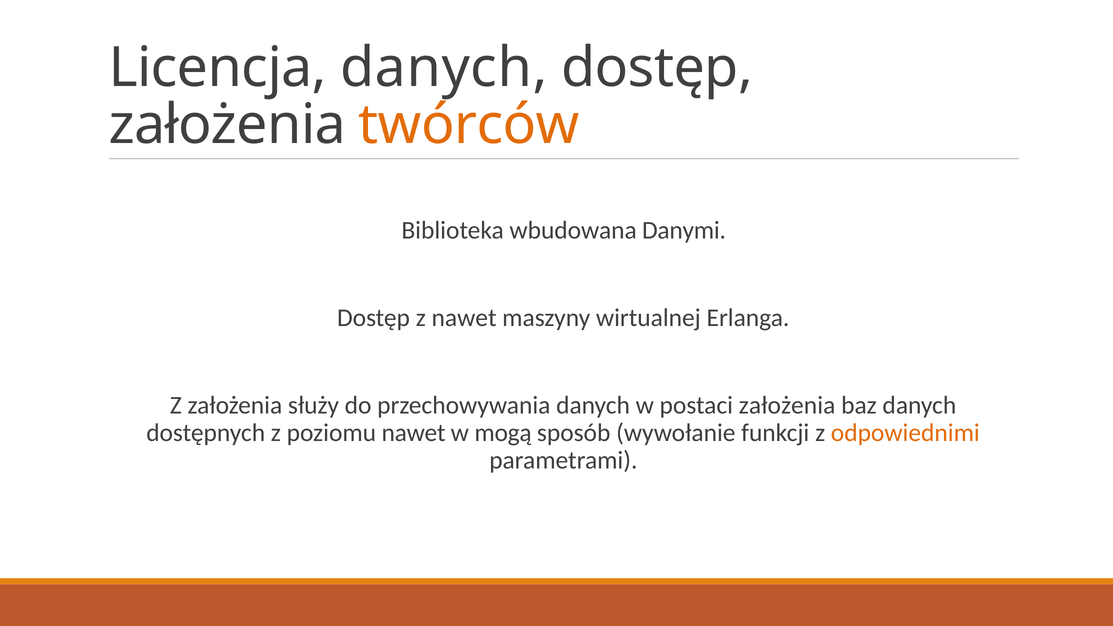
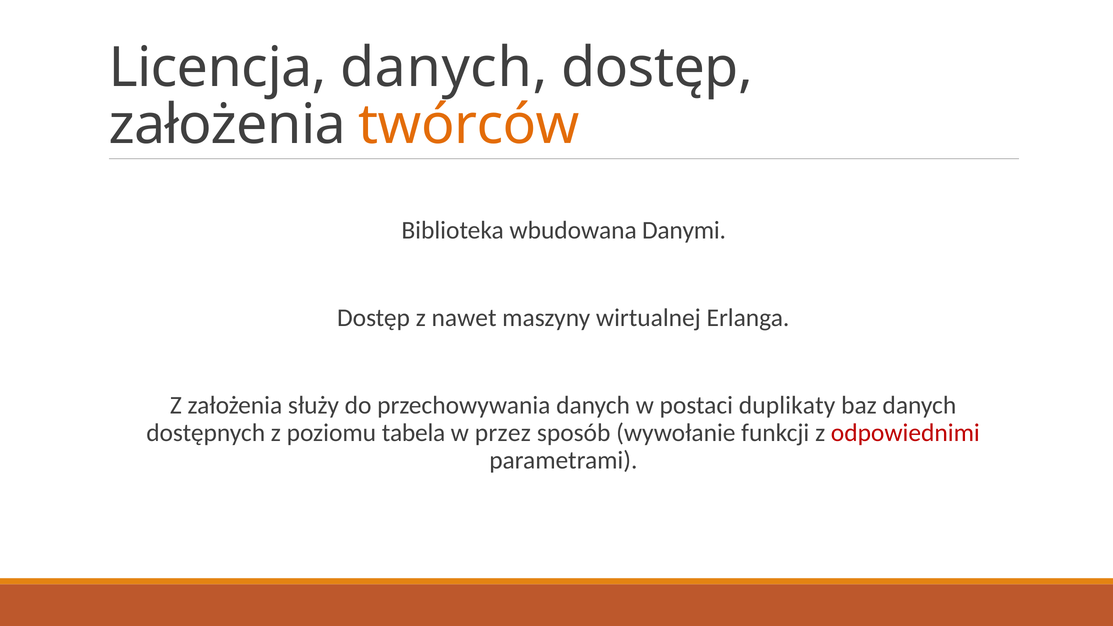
postaci założenia: założenia -> duplikaty (787, 405)
poziomu nawet: nawet -> tabela (414, 433)
mogą: mogą -> przez (503, 433)
odpowiednimi colour: orange -> red (905, 433)
